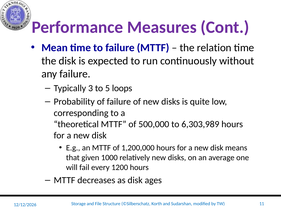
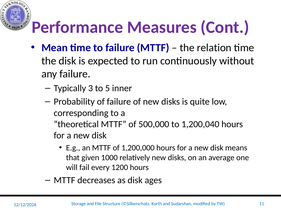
loops: loops -> inner (122, 88)
6,303,989: 6,303,989 -> 1,200,040 (200, 124)
